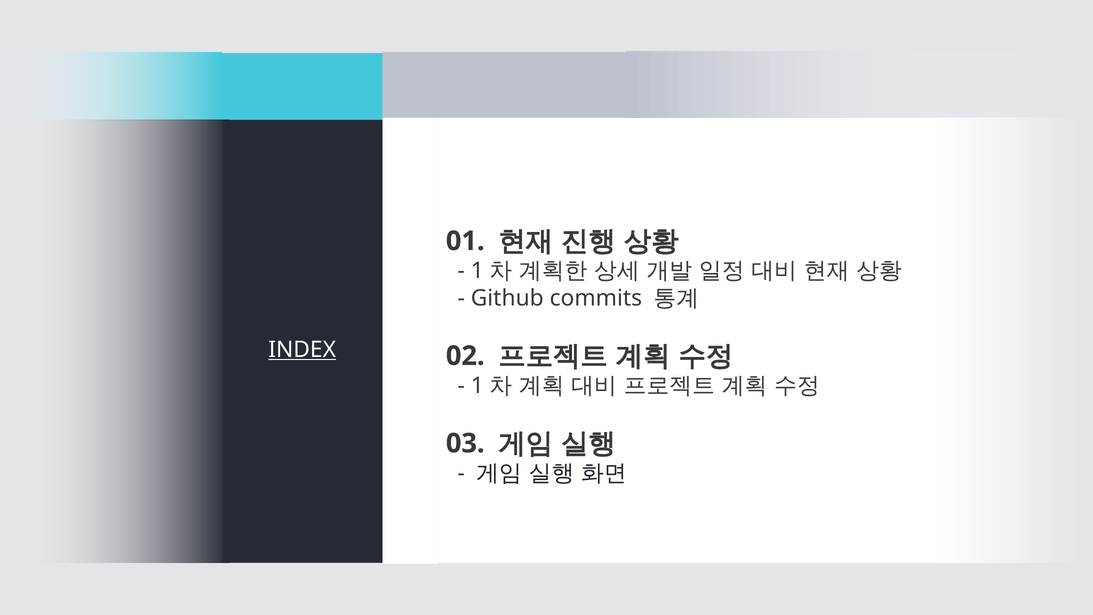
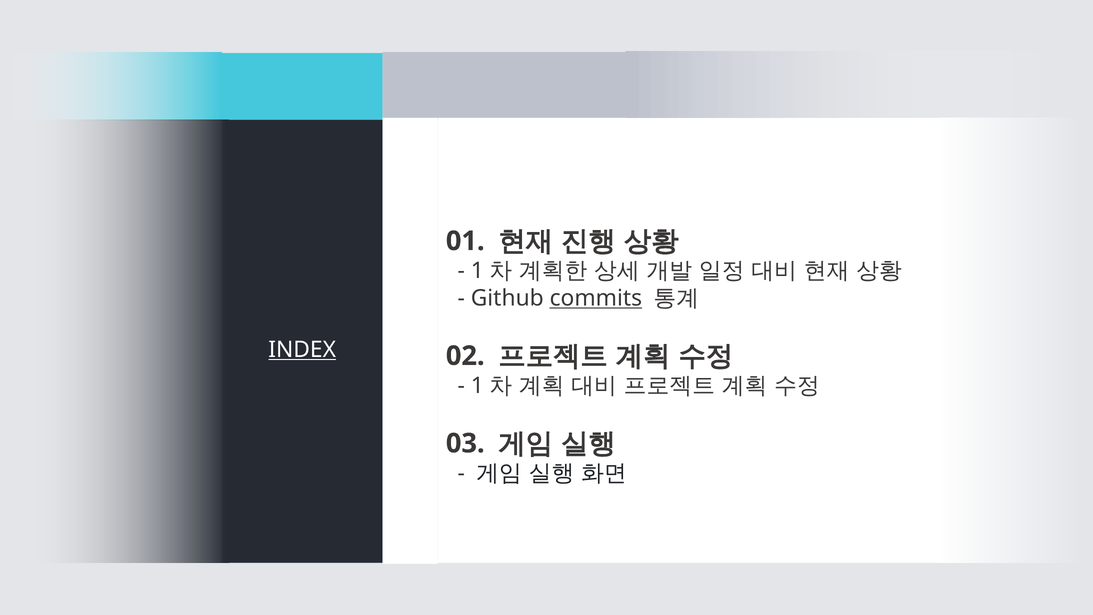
commits underline: none -> present (596, 298)
